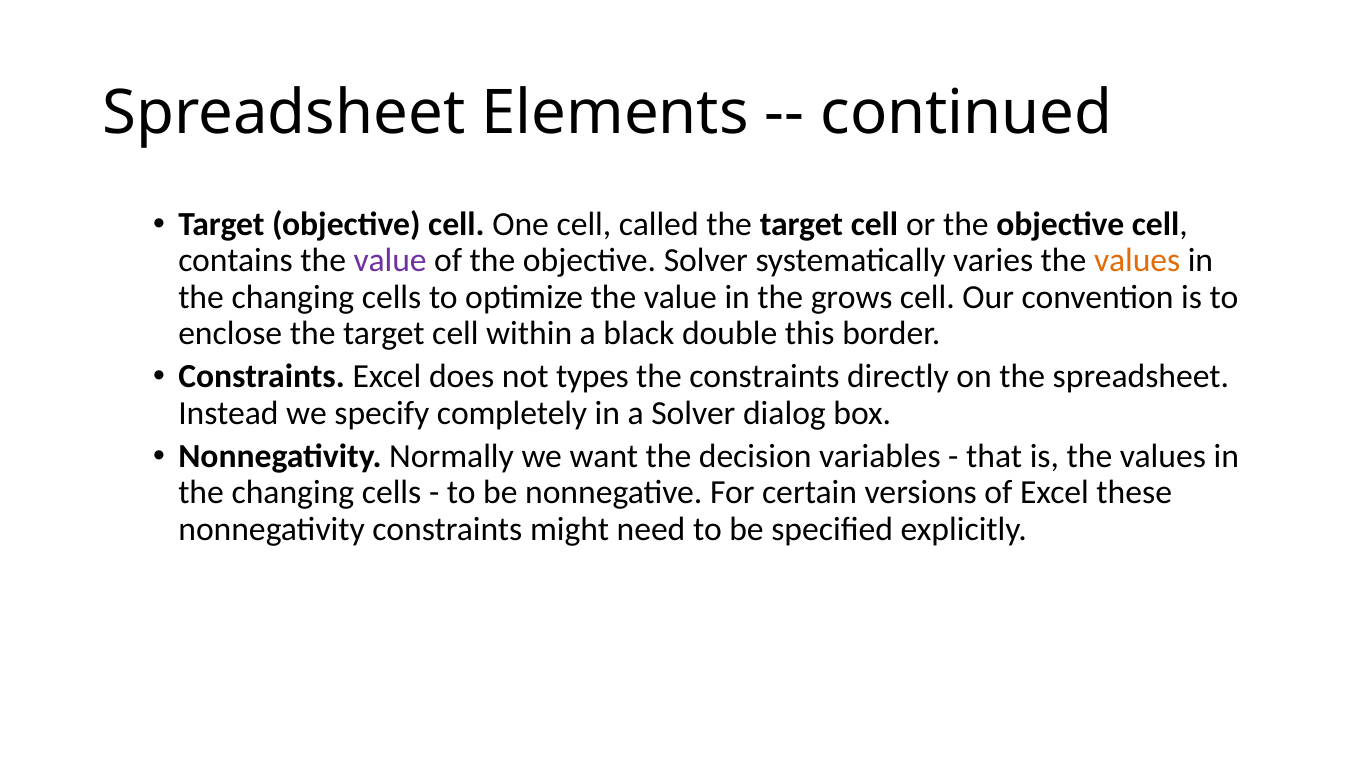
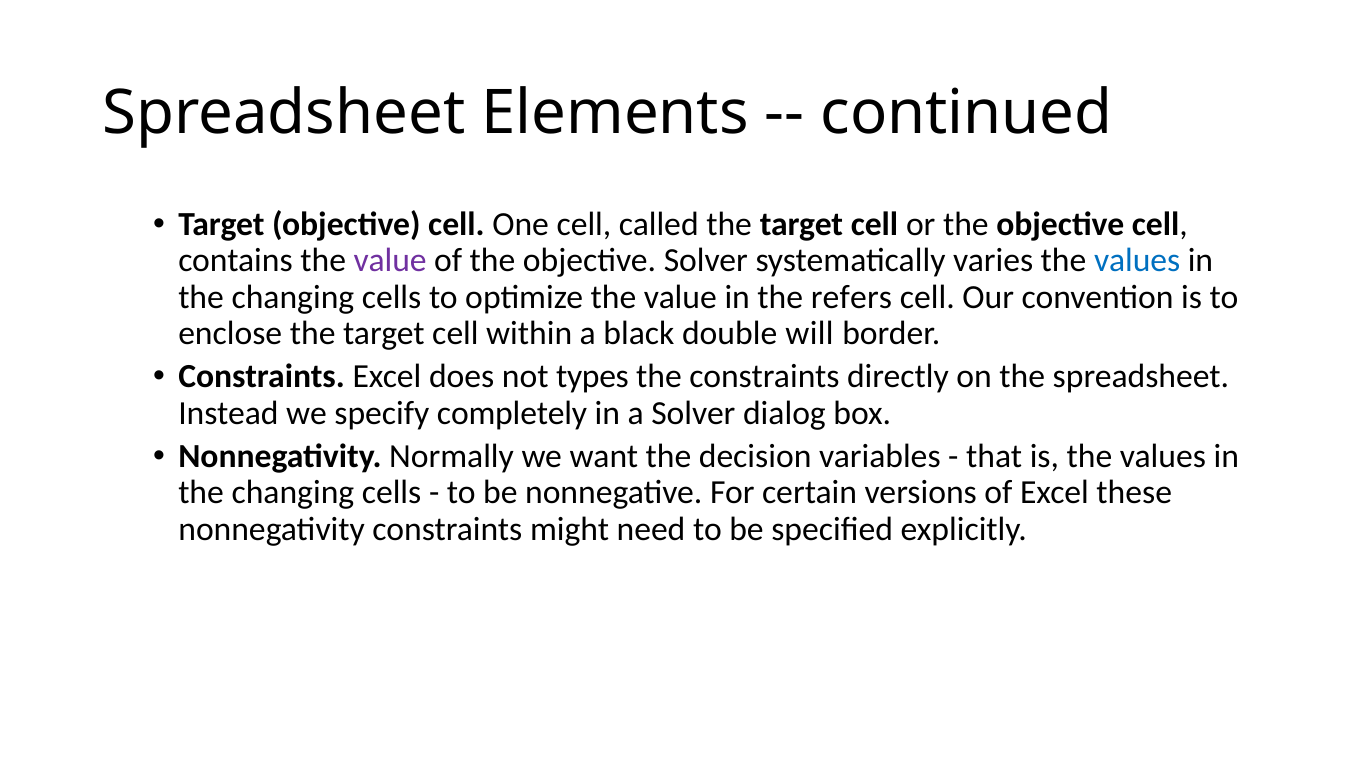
values colour: orange -> blue (1137, 261)
grows: grows -> refers (851, 297)
this: this -> will (810, 334)
